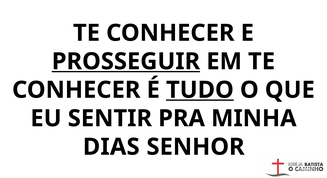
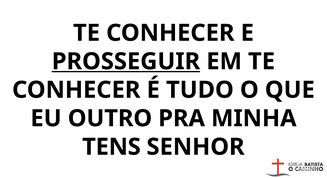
TUDO underline: present -> none (200, 90)
SENTIR: SENTIR -> OUTRO (110, 118)
DIAS: DIAS -> TENS (111, 147)
